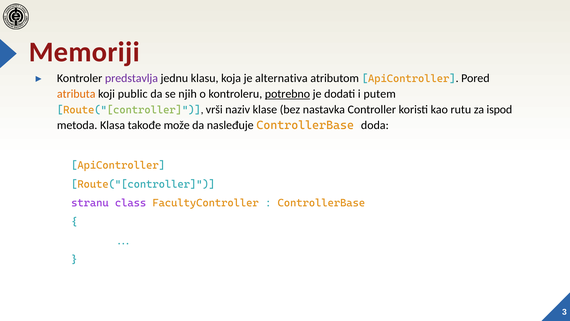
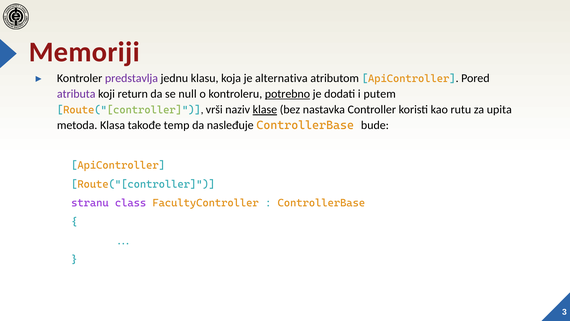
atributa colour: orange -> purple (76, 94)
public: public -> return (133, 94)
njih: njih -> null (188, 94)
klase underline: none -> present (265, 110)
ispod: ispod -> upita (499, 110)
može: može -> temp (177, 125)
doda: doda -> bude (375, 125)
